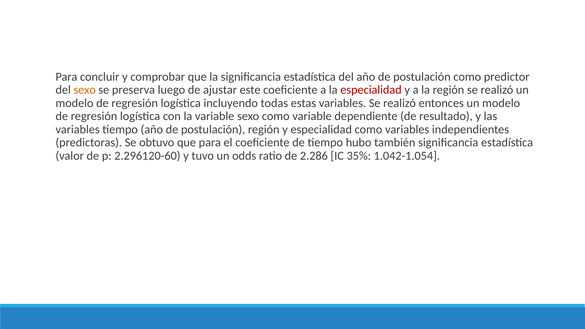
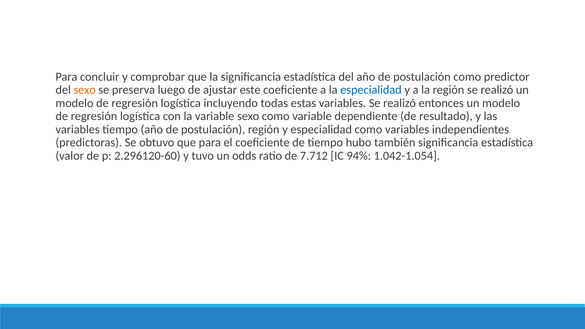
especialidad colour: red -> blue (371, 90)
2.286: 2.286 -> 7.712 (314, 156)
35%: 35% -> 94% (359, 156)
